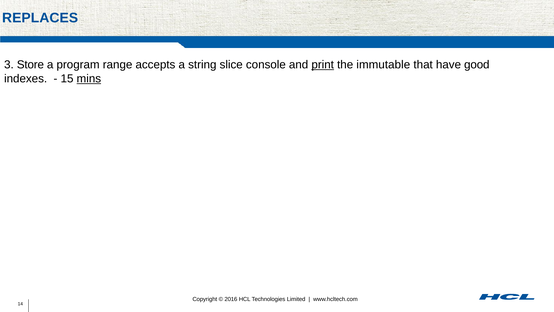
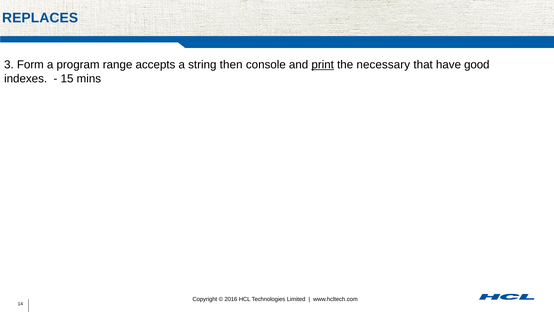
Store: Store -> Form (30, 65)
string slice: slice -> then (231, 65)
immutable: immutable -> necessary (383, 65)
mins underline: present -> none (89, 78)
